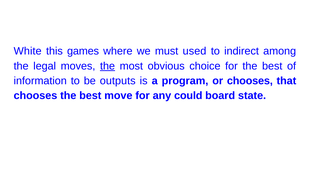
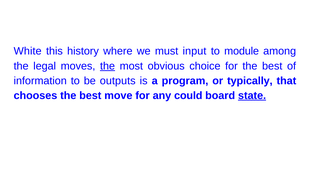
games: games -> history (83, 51)
used: used -> input (195, 51)
indirect: indirect -> module (242, 51)
or chooses: chooses -> typically (250, 81)
state underline: none -> present (252, 96)
